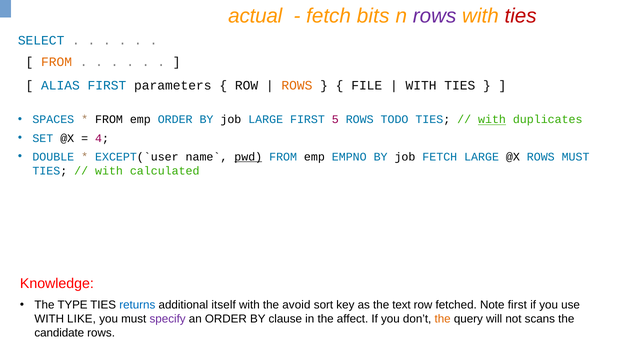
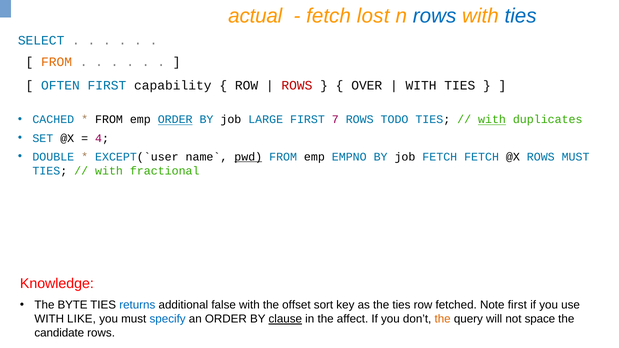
bits: bits -> lost (373, 16)
rows colour: purple -> blue (435, 16)
ties colour: red -> blue (521, 16)
ALIAS: ALIAS -> OFTEN (60, 85)
parameters: parameters -> capability (173, 85)
ROWS colour: orange -> red (297, 85)
FILE: FILE -> OVER (367, 85)
SPACES: SPACES -> CACHED (53, 120)
ORDER underline: none -> present (175, 120)
5: 5 -> 7 (335, 120)
FETCH LARGE: LARGE -> FETCH (482, 157)
calculated: calculated -> fractional (165, 171)
TYPE: TYPE -> BYTE (73, 305)
itself: itself -> false (224, 305)
avoid: avoid -> offset (296, 305)
the text: text -> ties (401, 305)
specify colour: purple -> blue (168, 319)
clause underline: none -> present (285, 319)
scans: scans -> space (540, 319)
